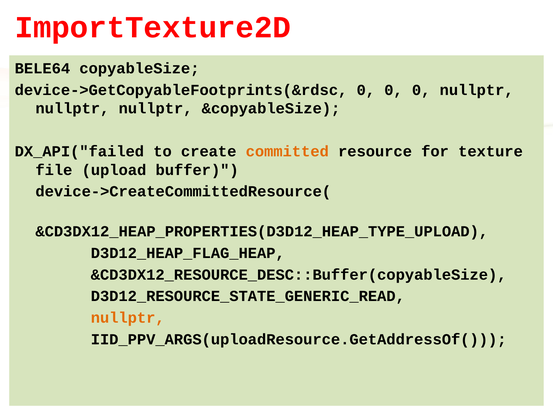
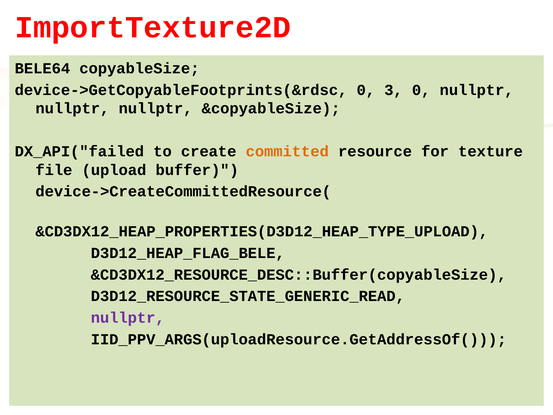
device->GetCopyableFootprints(&rdsc 0 0: 0 -> 3 (393, 90)
D3D12_HEAP_FLAG_HEAP: D3D12_HEAP_FLAG_HEAP -> D3D12_HEAP_FLAG_BELE (188, 253)
nullptr colour: orange -> purple (128, 318)
